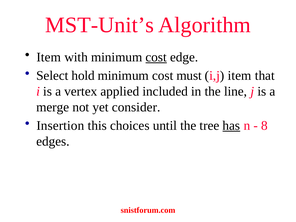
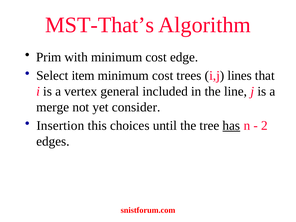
MST-Unit’s: MST-Unit’s -> MST-That’s (100, 25)
Item: Item -> Prim (49, 57)
cost underline: present -> none (156, 57)
hold: hold -> item (83, 76)
must: must -> trees (189, 76)
i,j item: item -> lines (240, 76)
applied: applied -> general (120, 91)
8: 8 -> 2 (264, 126)
